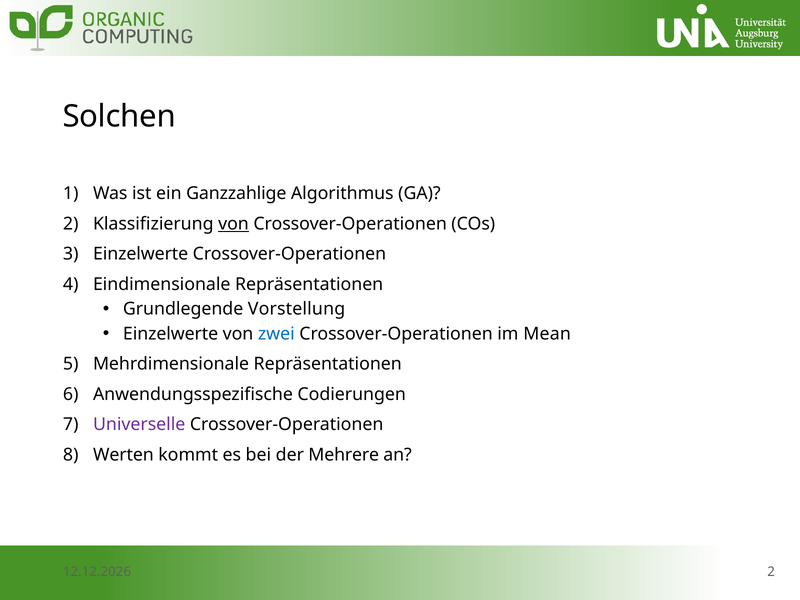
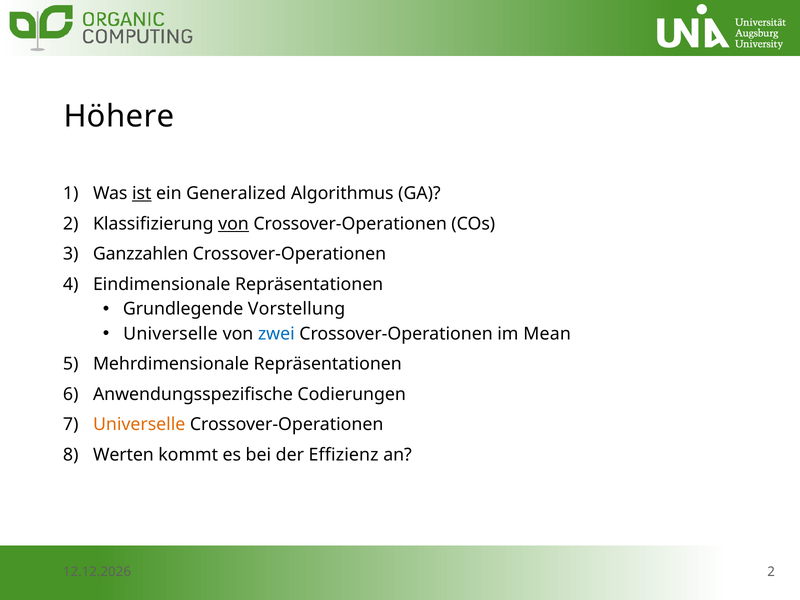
Solchen: Solchen -> Höhere (119, 117)
ist underline: none -> present (142, 193)
Ganzzahlige: Ganzzahlige -> Generalized (236, 193)
Einzelwerte: Einzelwerte -> Ganzzahlen (141, 254)
Einzelwerte: Einzelwerte -> Universelle (170, 334)
Universelle colour: purple -> orange (139, 425)
Mehrere: Mehrere -> Effizienz (344, 455)
